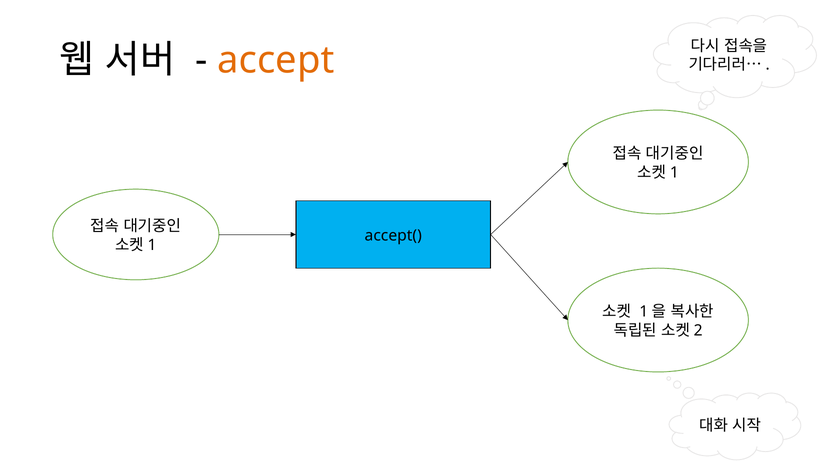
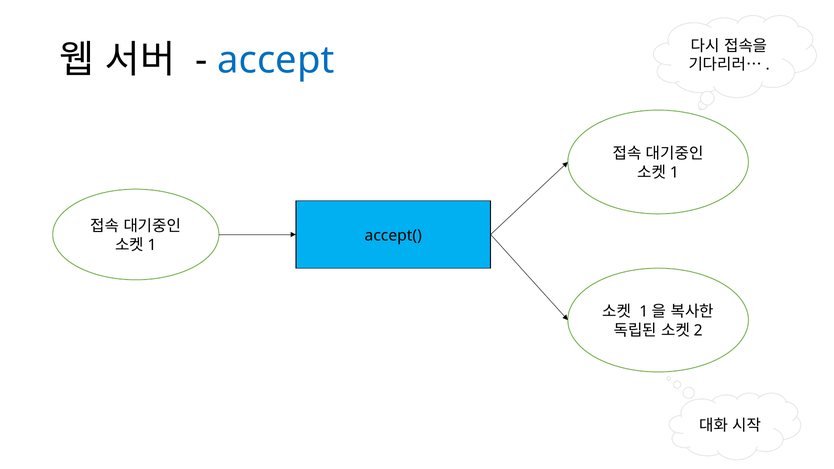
accept colour: orange -> blue (276, 60)
